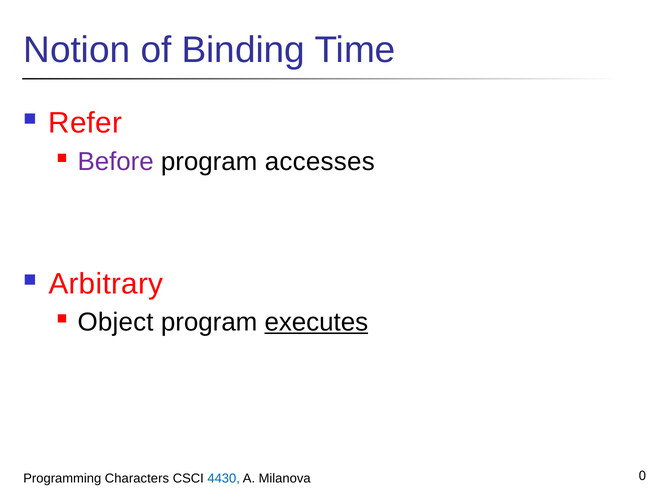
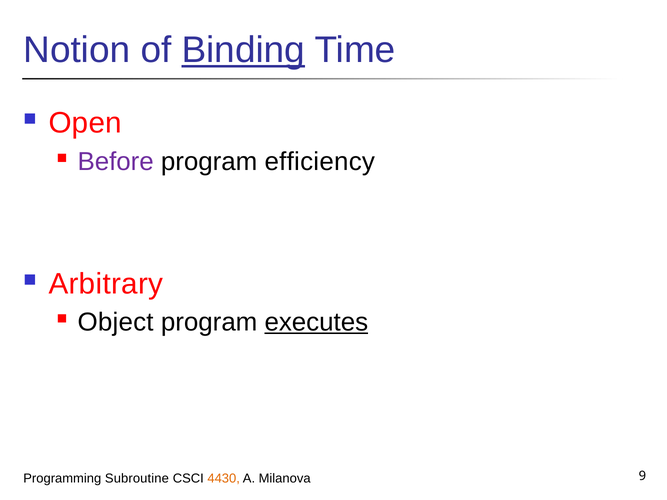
Binding underline: none -> present (243, 50)
Refer: Refer -> Open (85, 123)
accesses: accesses -> efficiency (320, 162)
Characters: Characters -> Subroutine (137, 479)
4430 colour: blue -> orange (224, 479)
0: 0 -> 9 (642, 476)
